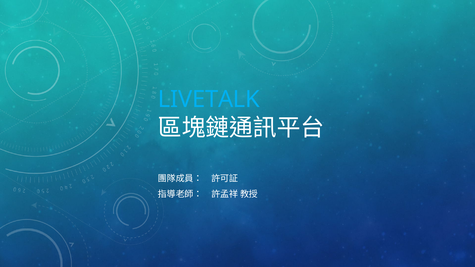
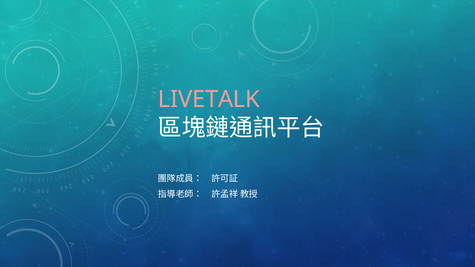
LIVETALK colour: light blue -> pink (209, 99)
